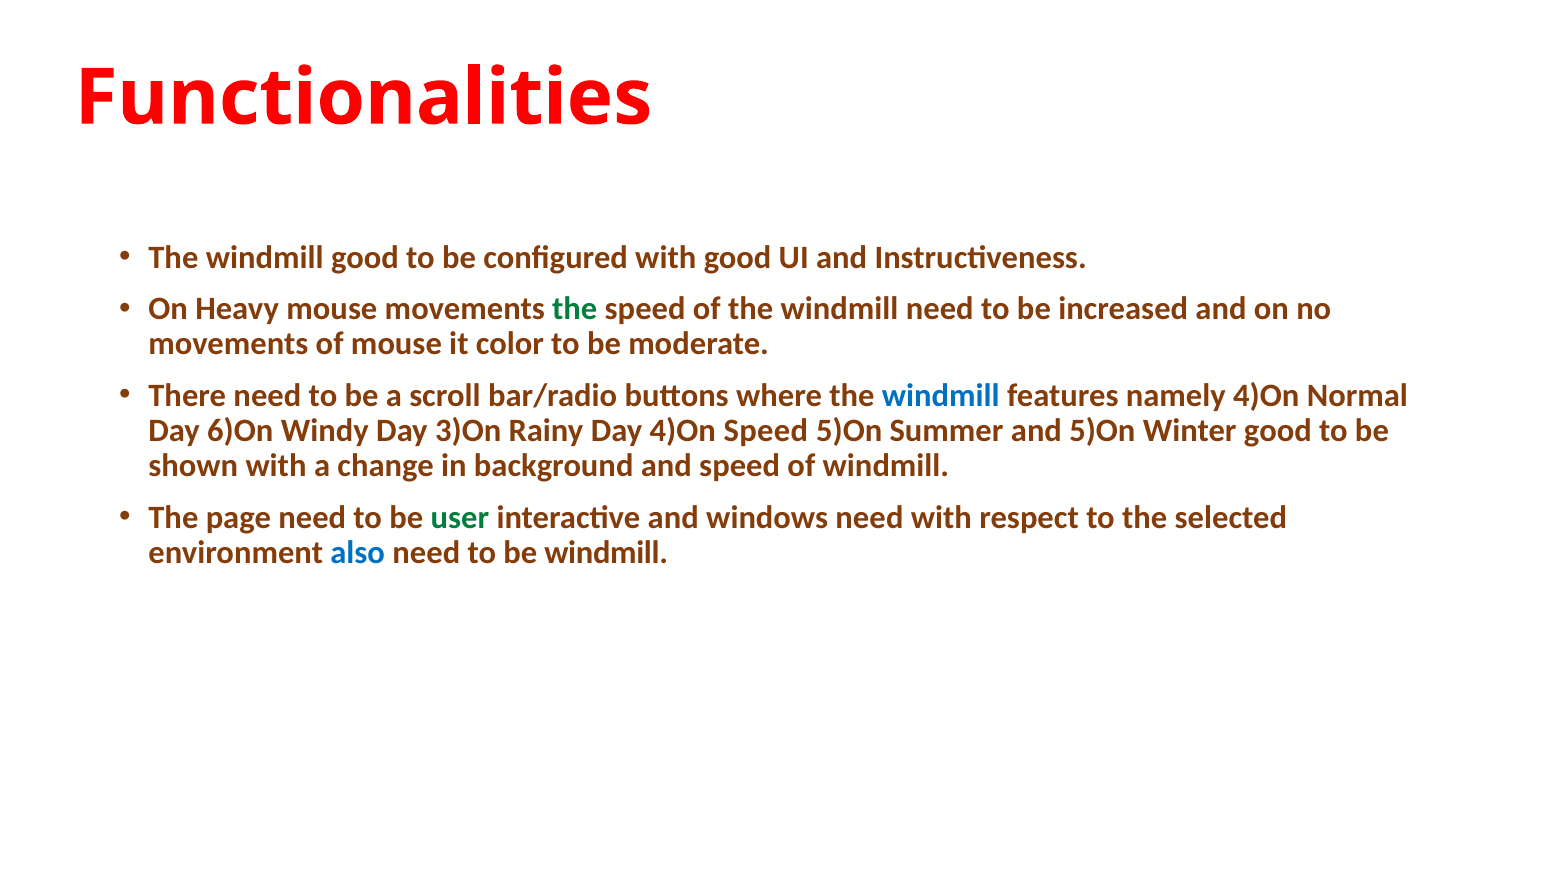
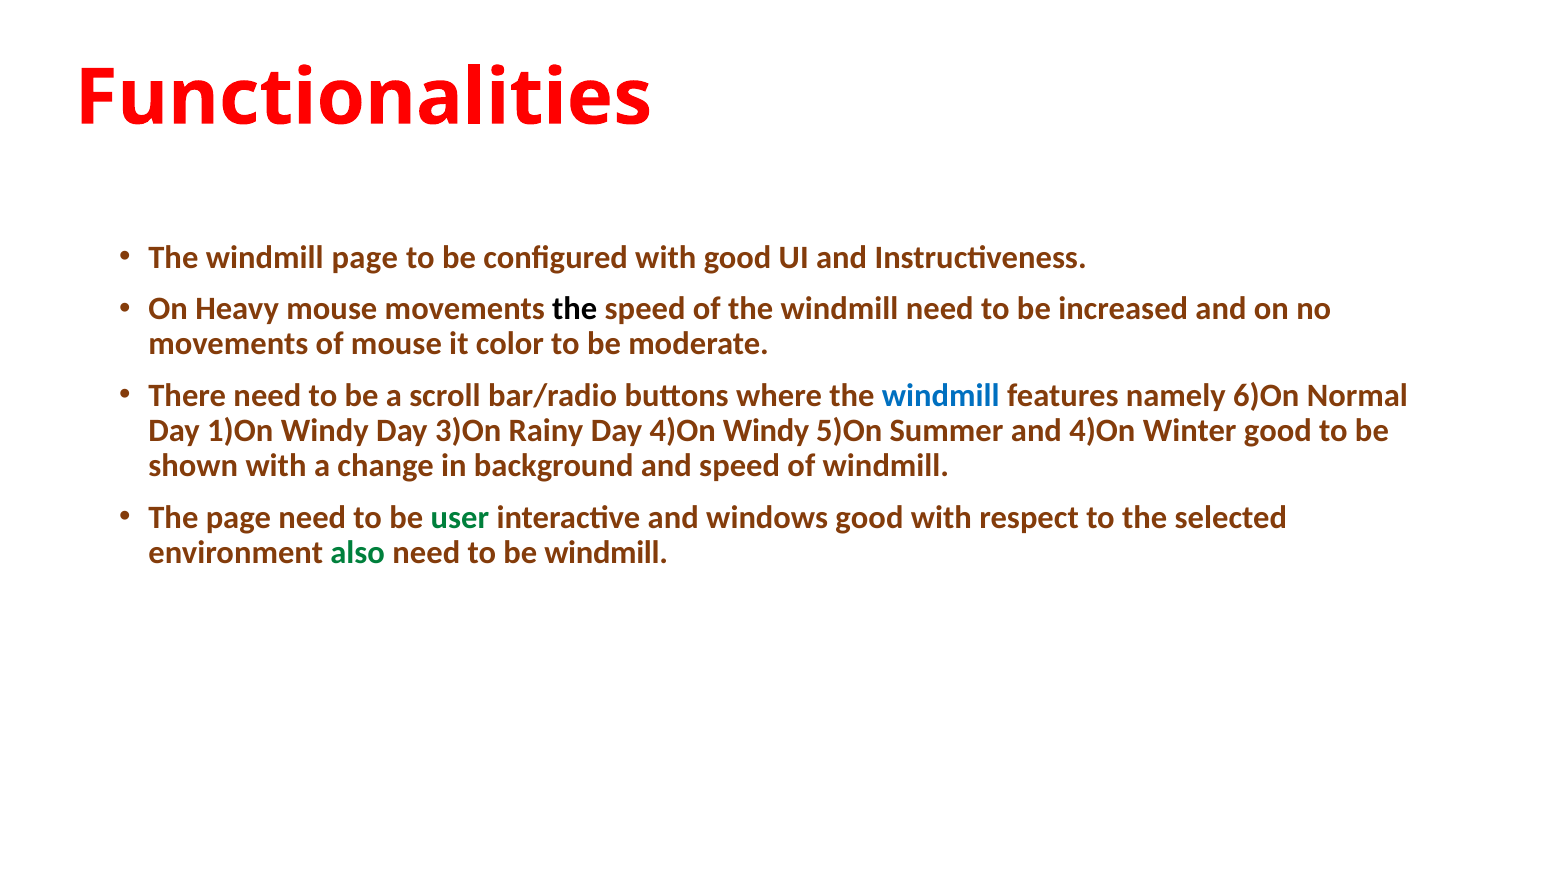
windmill good: good -> page (365, 257)
the colour: green -> black (575, 309)
namely 4)On: 4)On -> 6)On (1266, 396)
6)On: 6)On -> 1)On (240, 431)
4)On Speed: Speed -> Windy (766, 431)
and 5)On: 5)On -> 4)On (1102, 431)
windows need: need -> good (869, 517)
also colour: blue -> green (358, 553)
